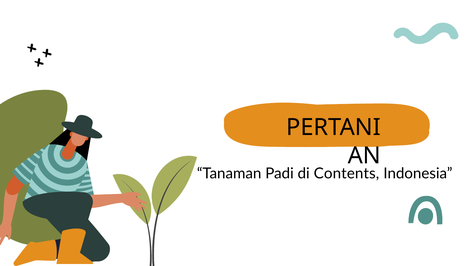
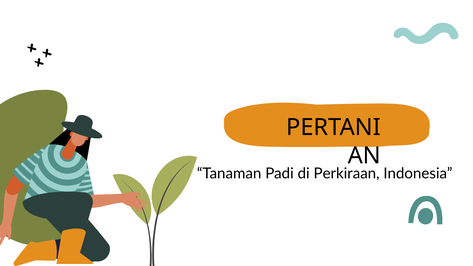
Contents: Contents -> Perkiraan (347, 174)
